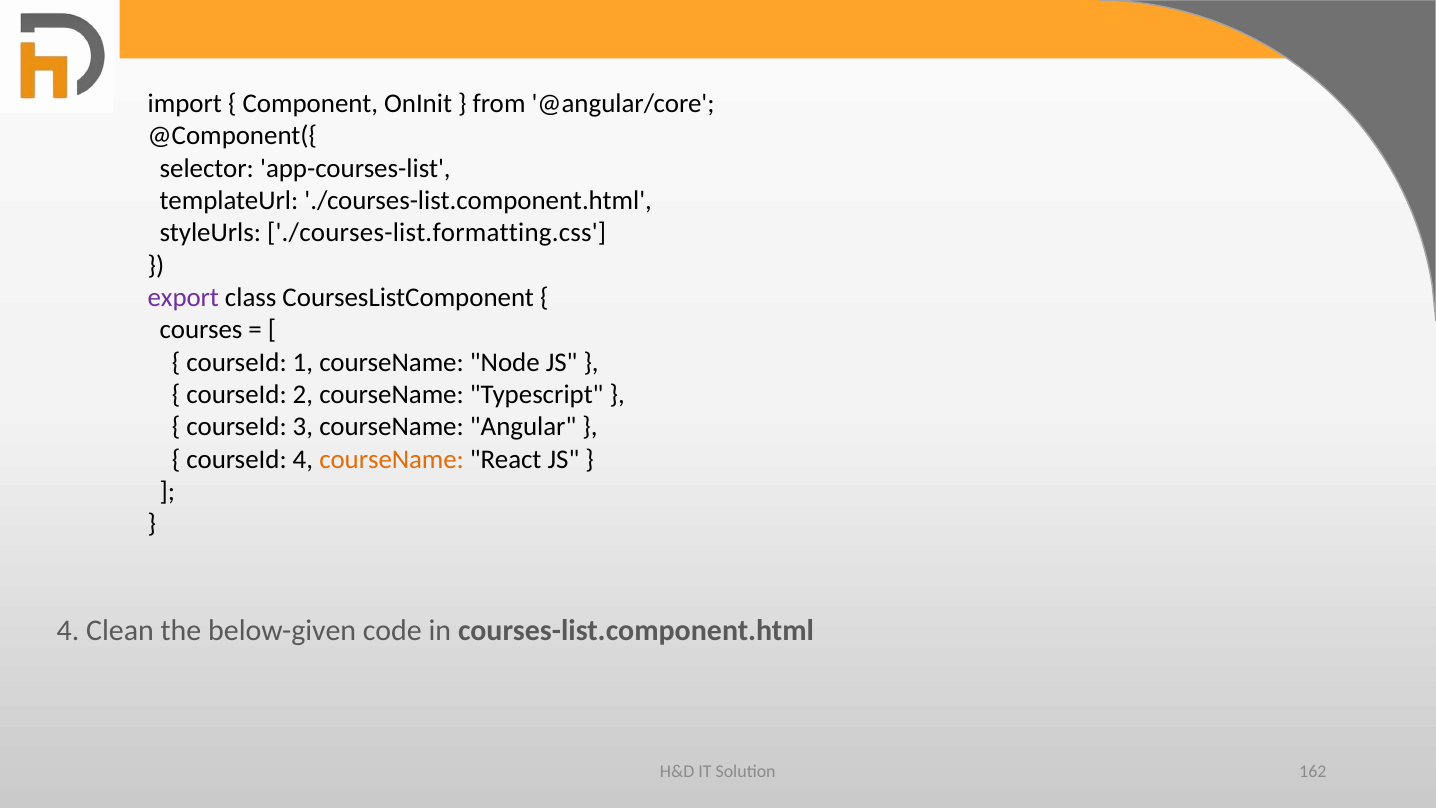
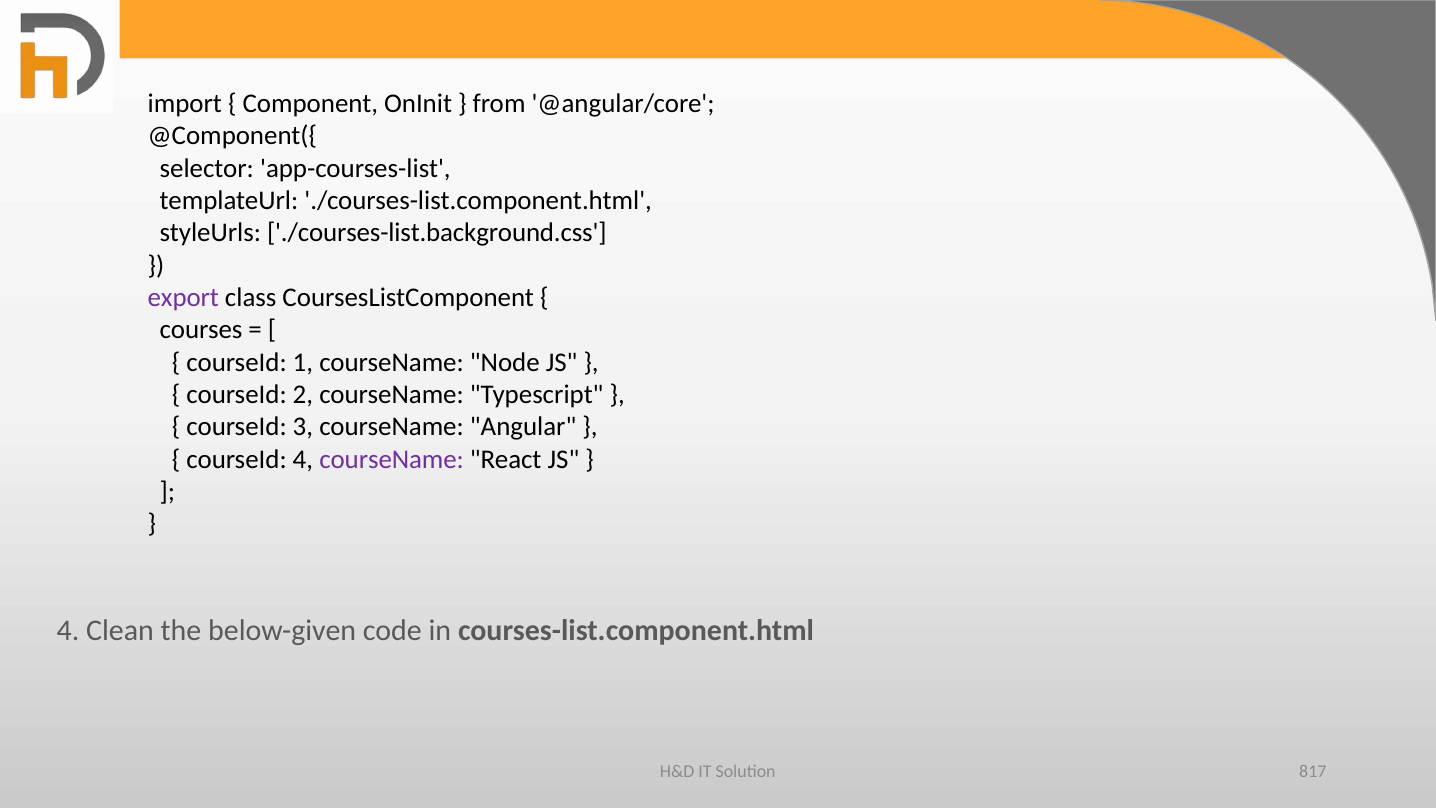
./courses-list.formatting.css: ./courses-list.formatting.css -> ./courses-list.background.css (437, 233)
courseName colour: orange -> purple (392, 459)
162: 162 -> 817 (1313, 771)
